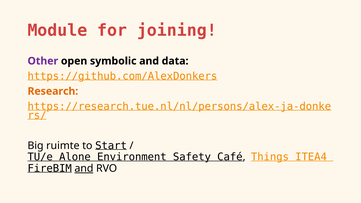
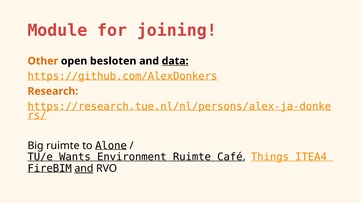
Other colour: purple -> orange (43, 61)
symbolic: symbolic -> besloten (113, 61)
data underline: none -> present (175, 61)
Start: Start -> Alone (111, 146)
Alone: Alone -> Wants (75, 157)
Environment Safety: Safety -> Ruimte (192, 157)
